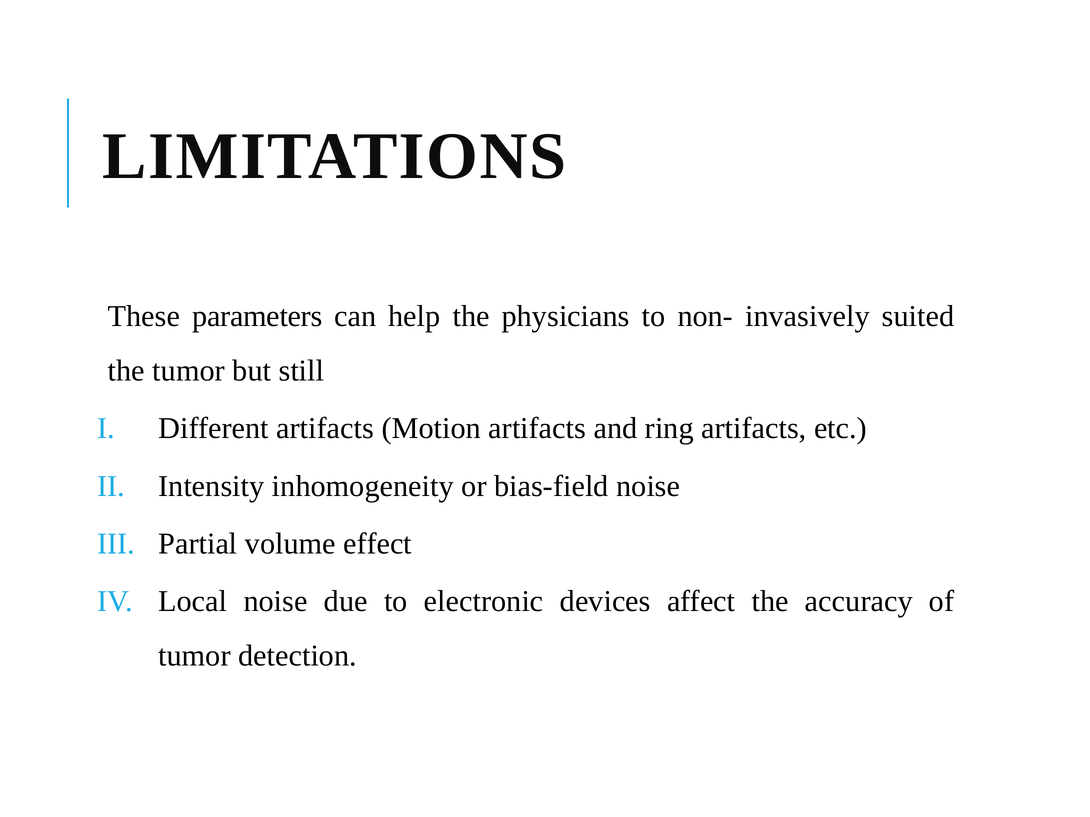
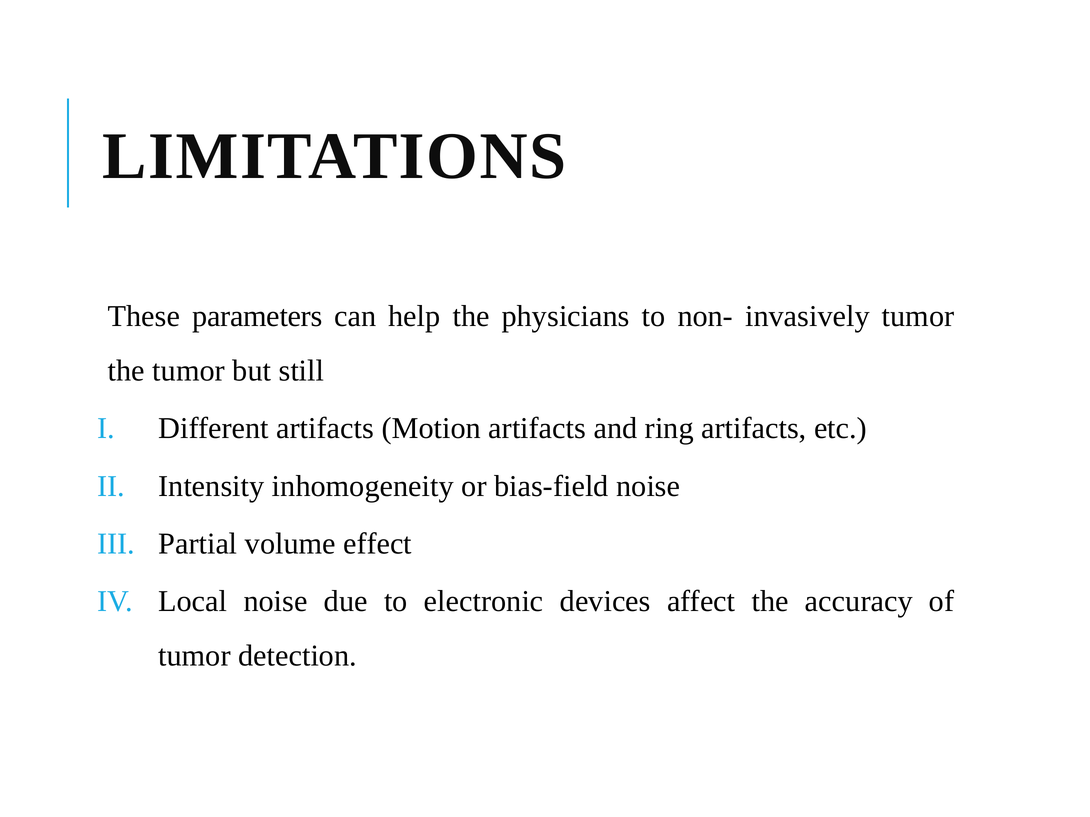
invasively suited: suited -> tumor (918, 316)
